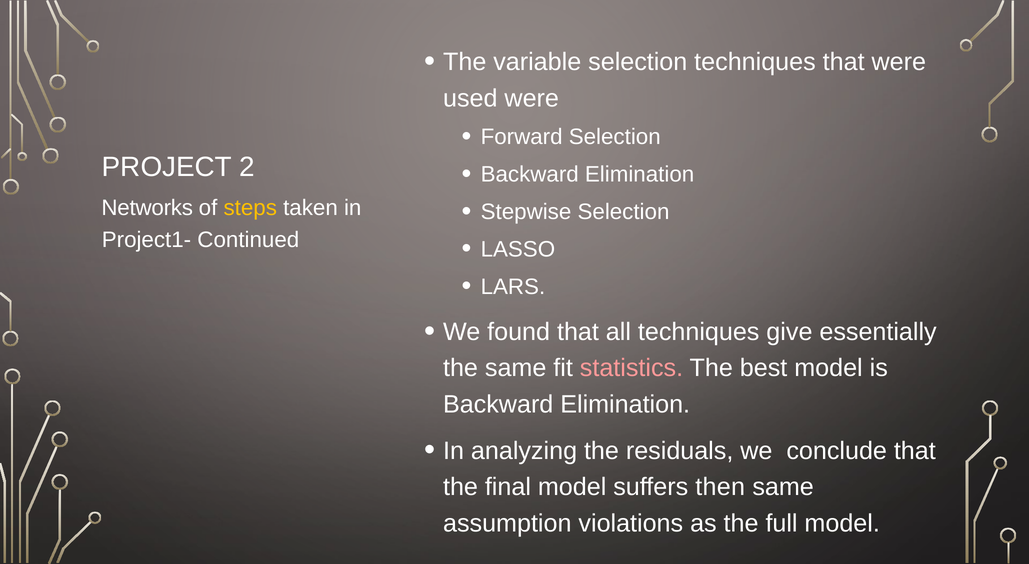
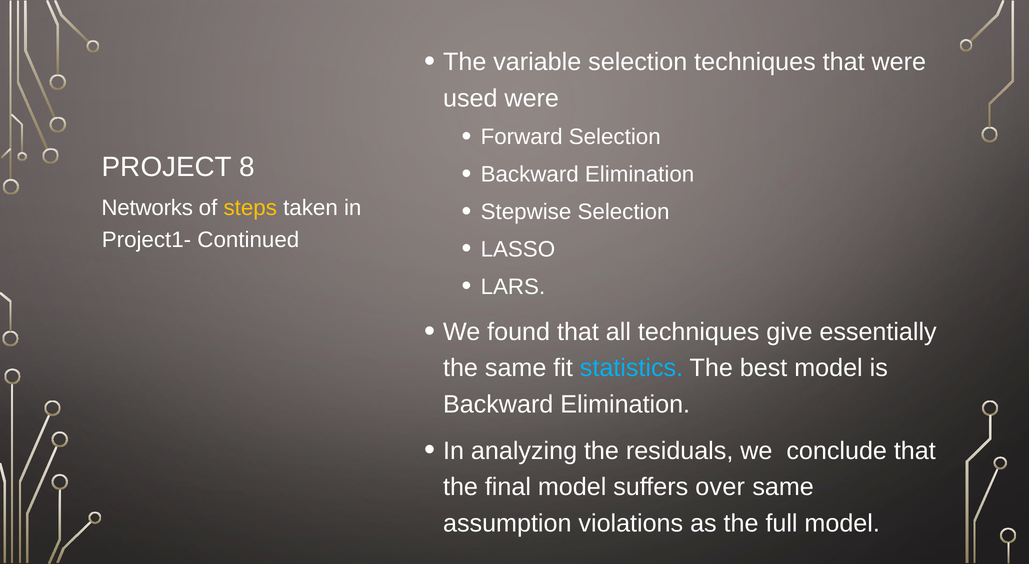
2: 2 -> 8 (247, 167)
statistics colour: pink -> light blue (631, 368)
then: then -> over (720, 487)
